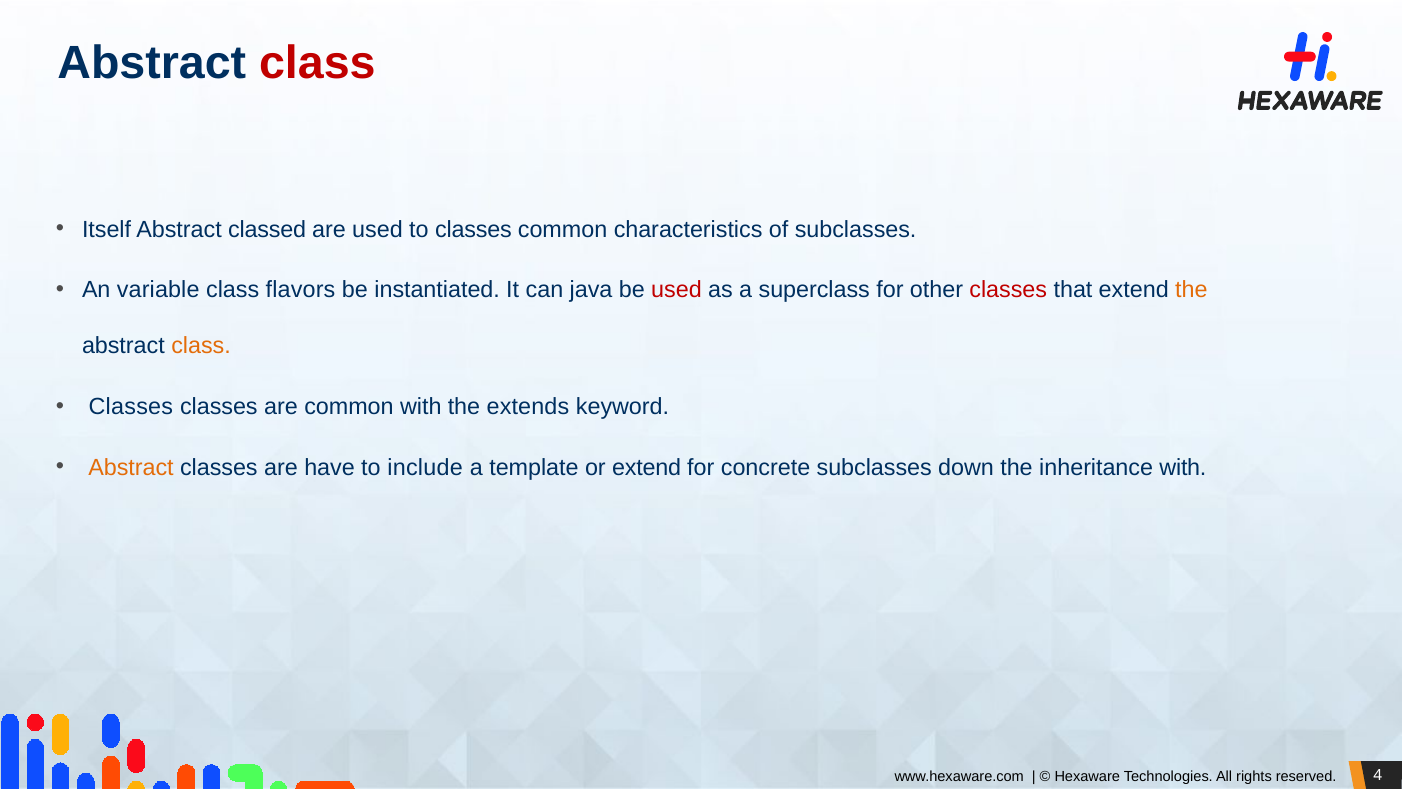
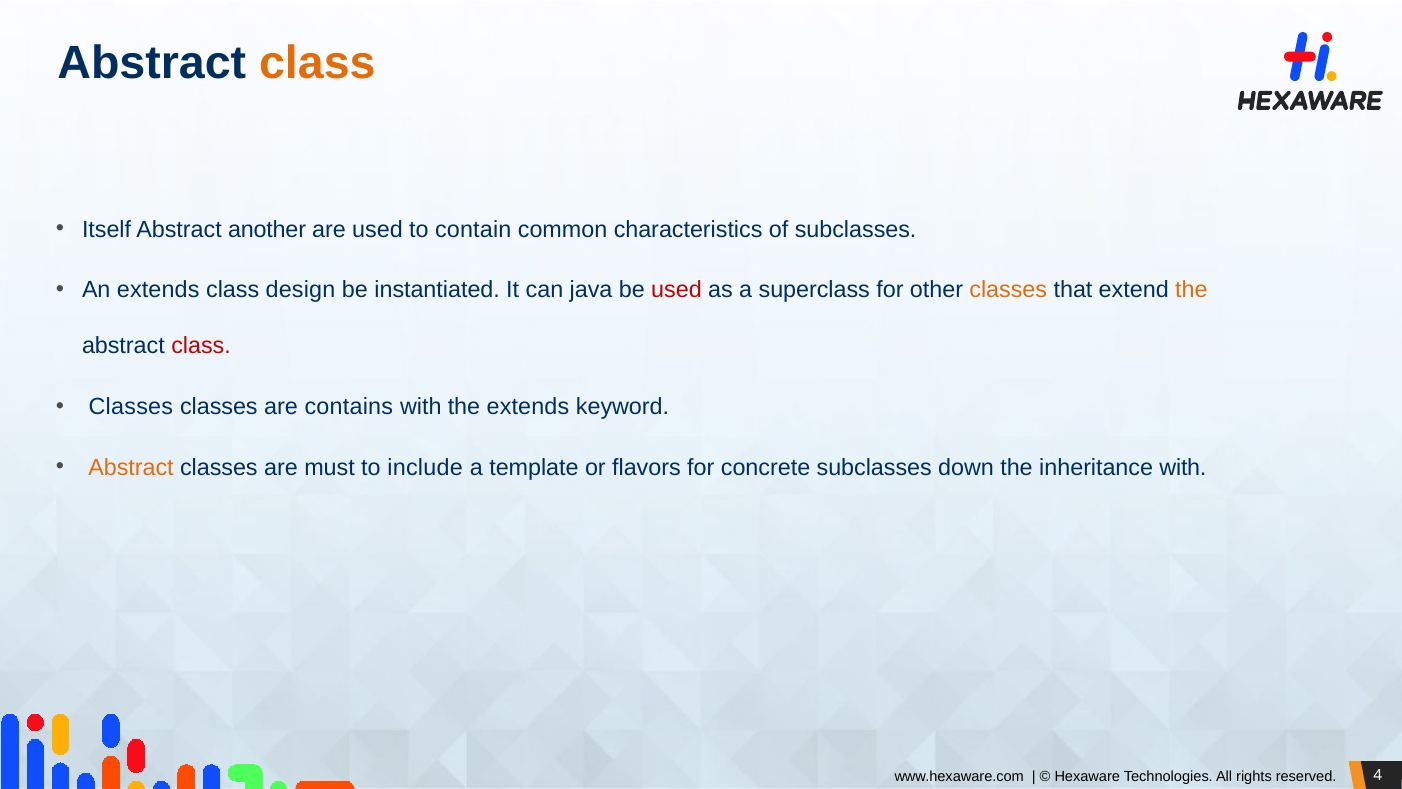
class colour: red -> orange (317, 63)
classed: classed -> another (267, 229)
to classes: classes -> contain (473, 229)
An variable: variable -> extends (158, 290)
flavors: flavors -> design (301, 290)
classes colour: red -> orange (1008, 290)
class colour: orange -> red (201, 346)
are common: common -> contains (349, 406)
have: have -> must (330, 467)
or extend: extend -> flavors (646, 467)
